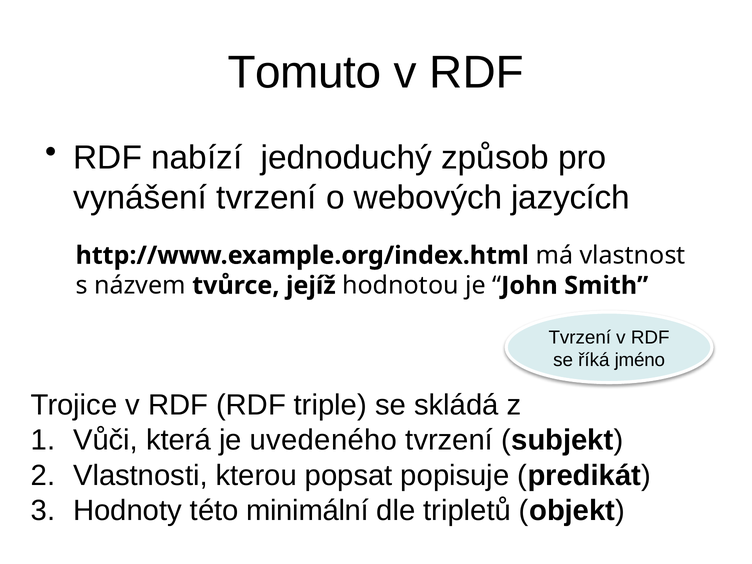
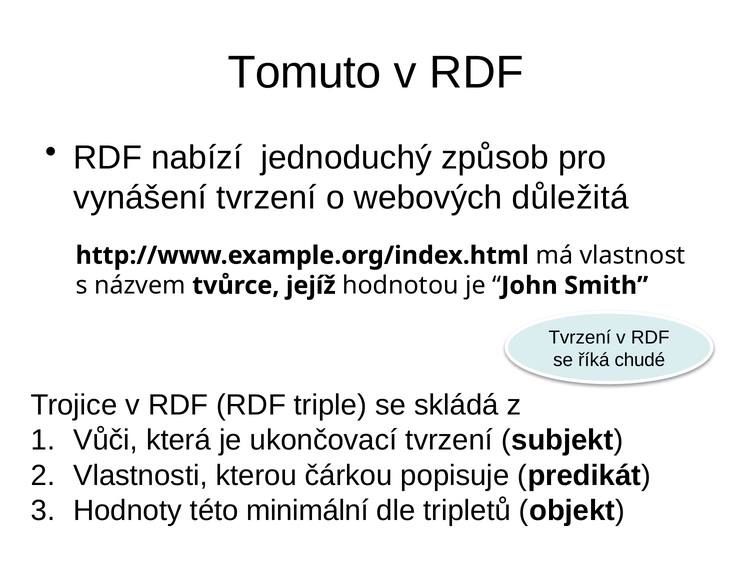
jazycích: jazycích -> důležitá (570, 198)
jméno: jméno -> chudé (640, 360)
uvedeného: uvedeného -> ukončovací (324, 440)
popsat: popsat -> čárkou (349, 475)
